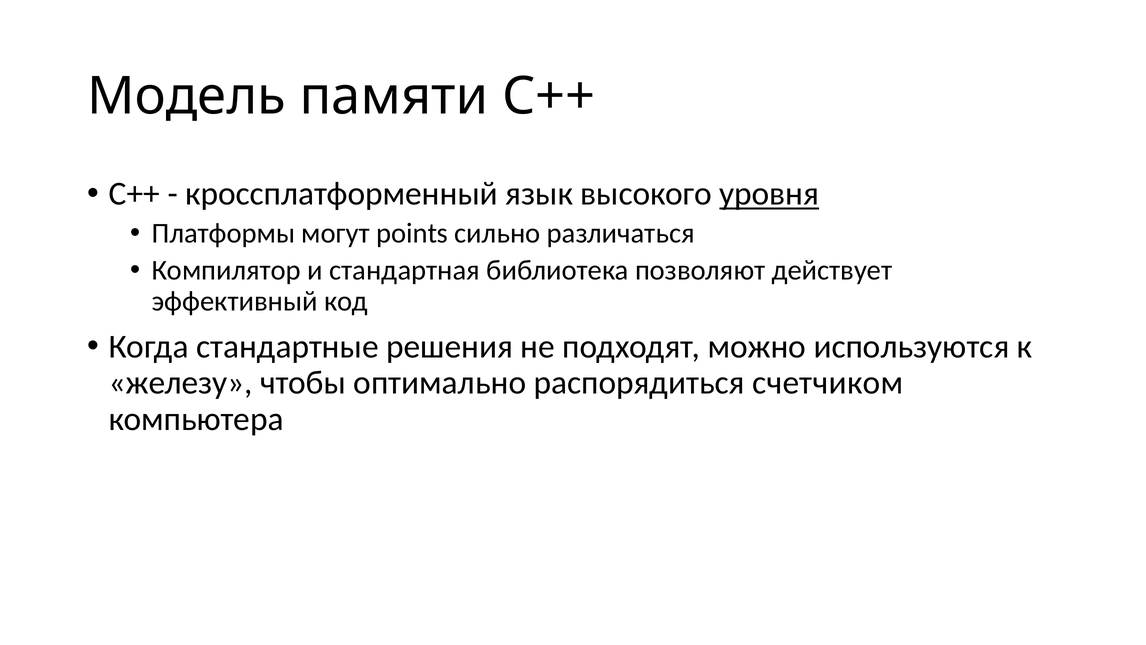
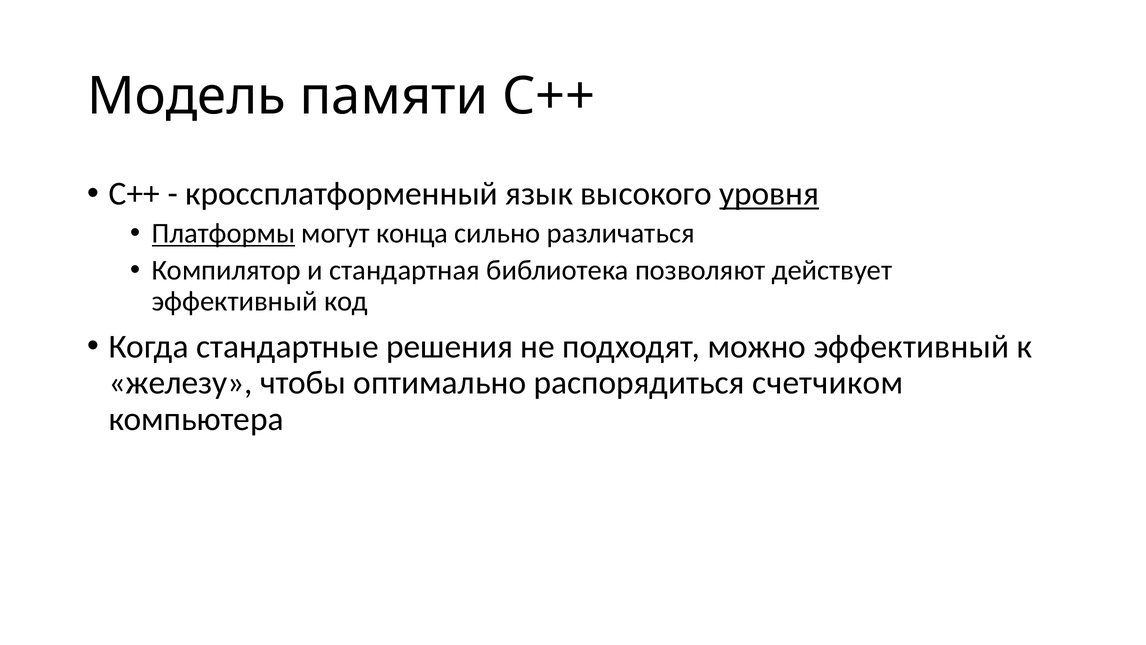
Платформы underline: none -> present (223, 233)
points: points -> конца (412, 233)
можно используются: используются -> эффективный (911, 347)
